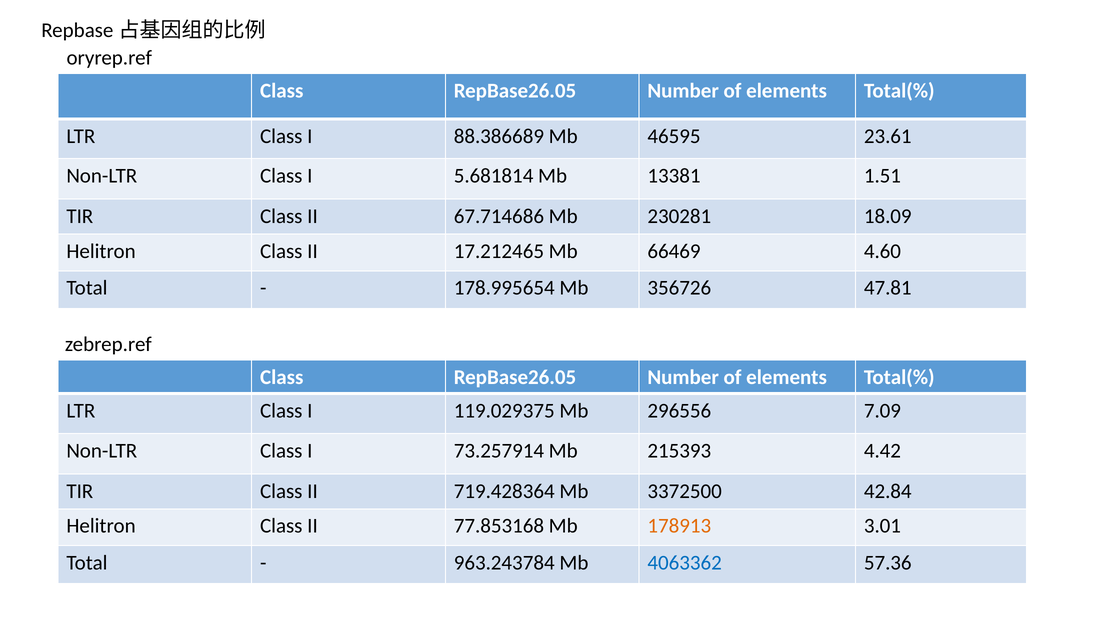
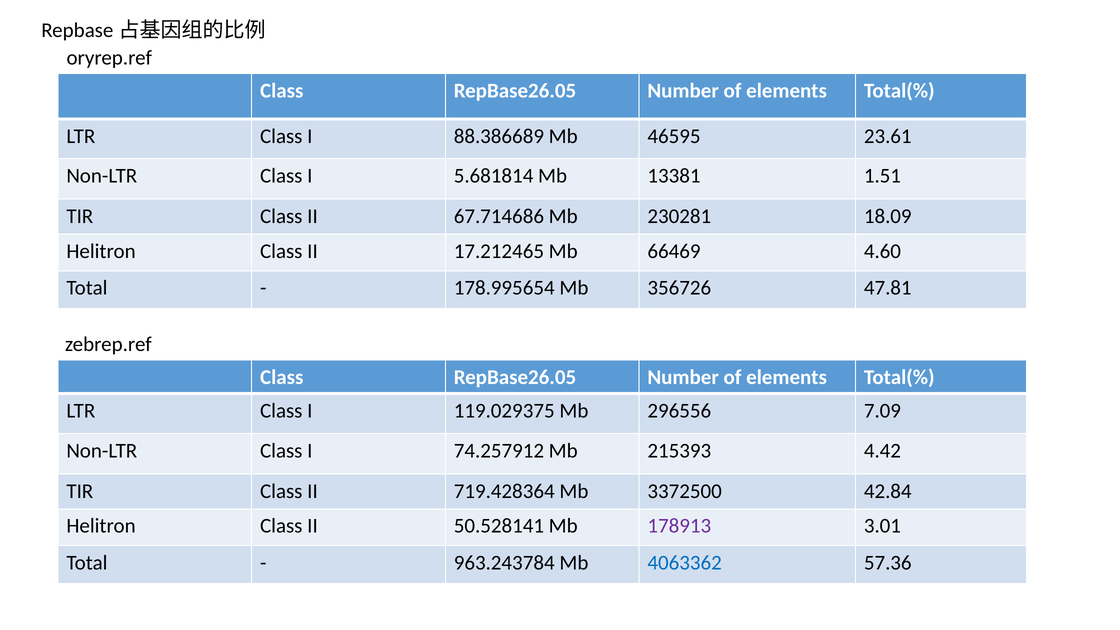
73.257914: 73.257914 -> 74.257912 (499, 451)
77.853168: 77.853168 -> 50.528141 (499, 526)
178913 colour: orange -> purple (679, 526)
